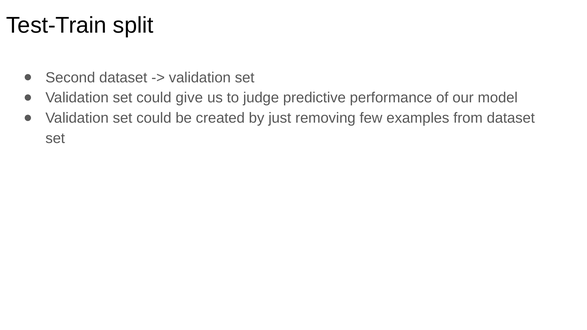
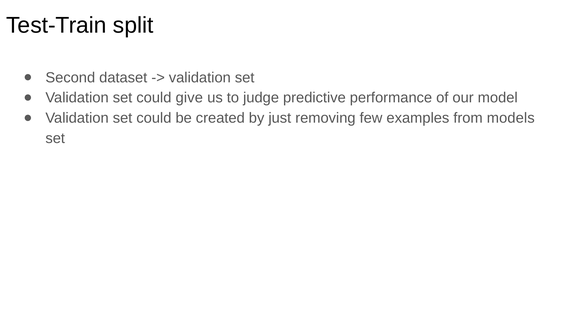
from dataset: dataset -> models (511, 118)
